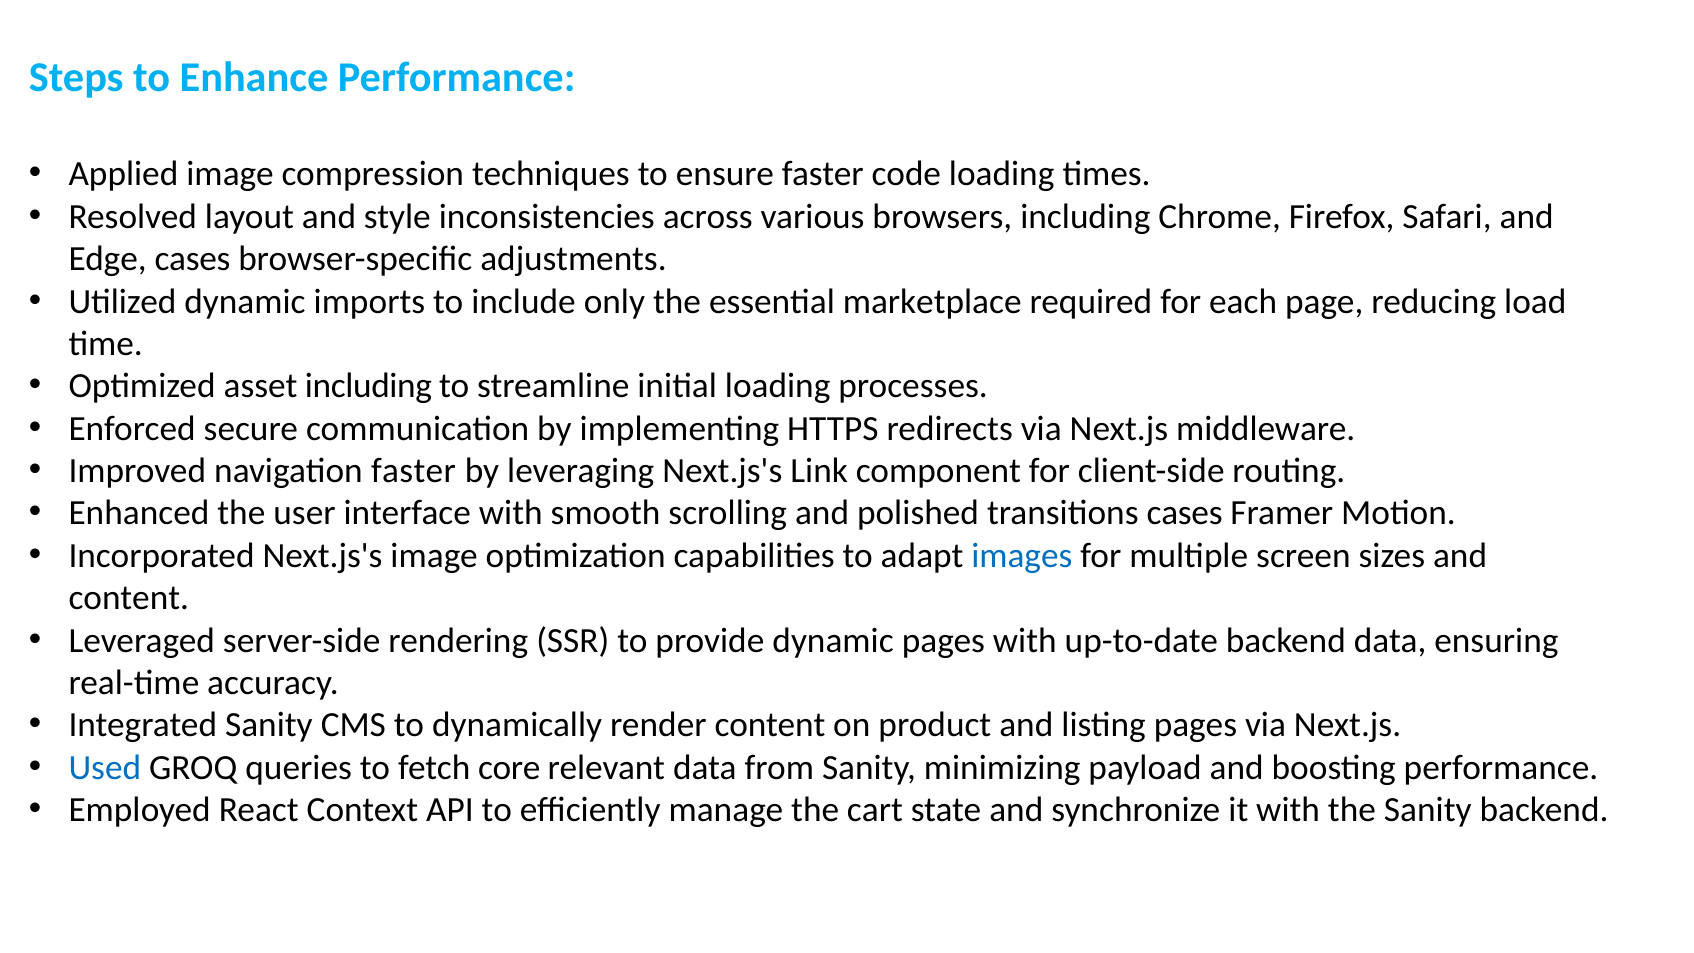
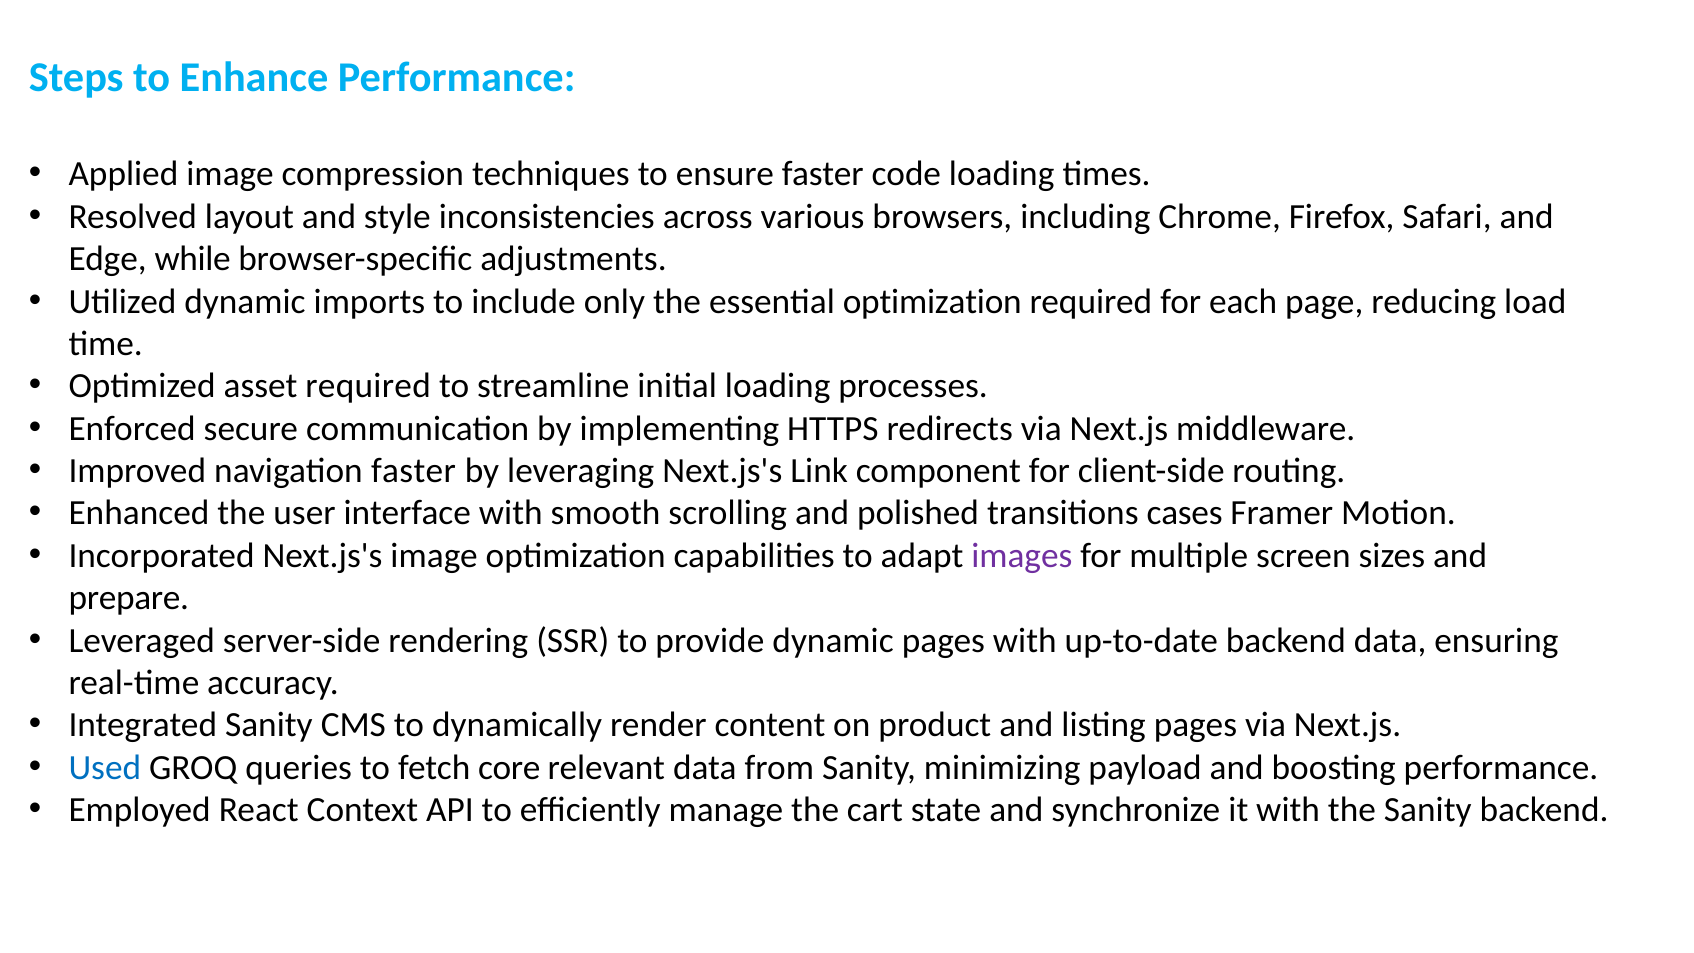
Edge cases: cases -> while (193, 259)
essential marketplace: marketplace -> optimization (932, 301)
asset including: including -> required (368, 386)
images colour: blue -> purple (1022, 556)
content: content -> prepare (129, 598)
